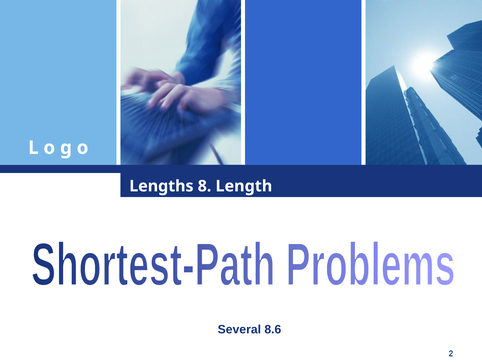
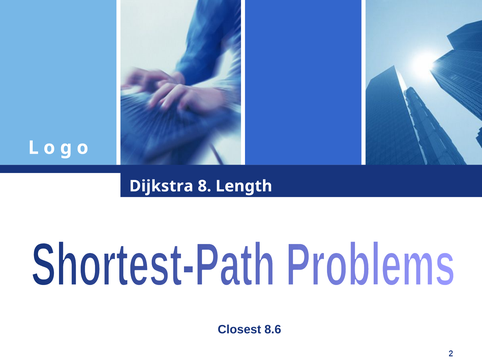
Lengths: Lengths -> Dijkstra (161, 186)
Several: Several -> Closest (239, 329)
